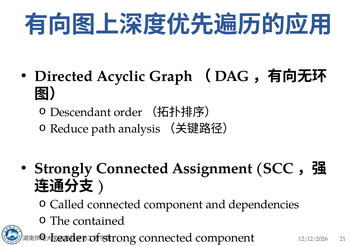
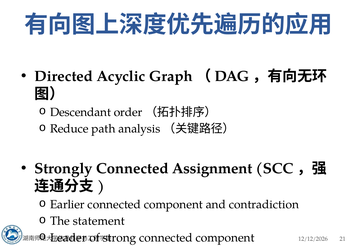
Called: Called -> Earlier (67, 205)
dependencies: dependencies -> contradiction (264, 205)
contained: contained -> statement (99, 221)
